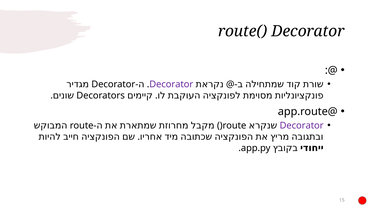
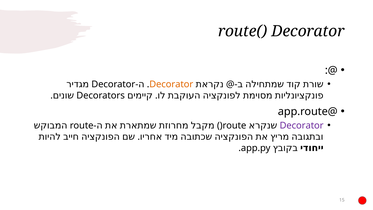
Decorator colour: purple -> orange (171, 84)
